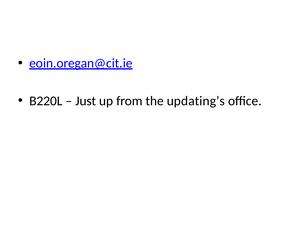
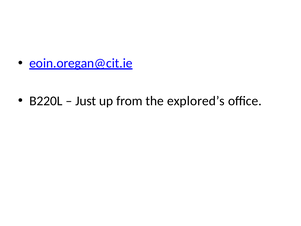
updating’s: updating’s -> explored’s (196, 101)
